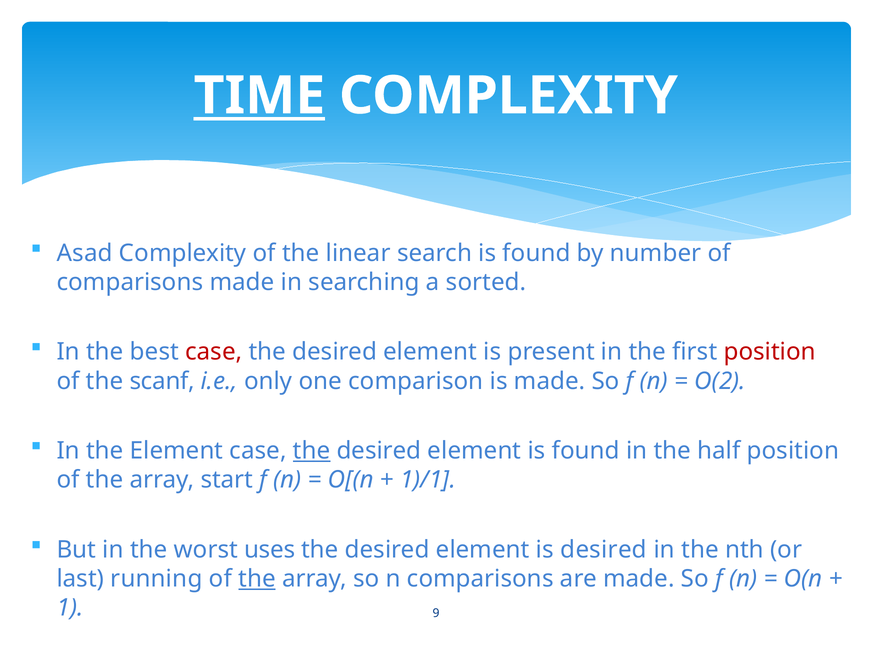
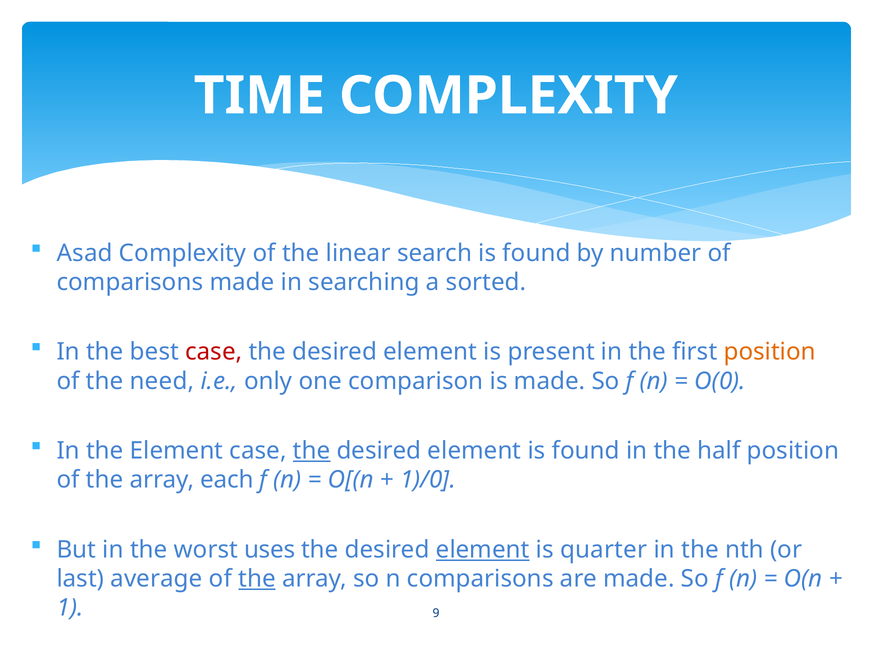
TIME underline: present -> none (259, 96)
position colour: red -> orange (770, 352)
scanf: scanf -> need (162, 381)
O(2: O(2 -> O(0 (720, 381)
start: start -> each (227, 480)
1)/1: 1)/1 -> 1)/0 (428, 480)
element underline: none -> present (483, 550)
is desired: desired -> quarter (604, 550)
running: running -> average (156, 579)
